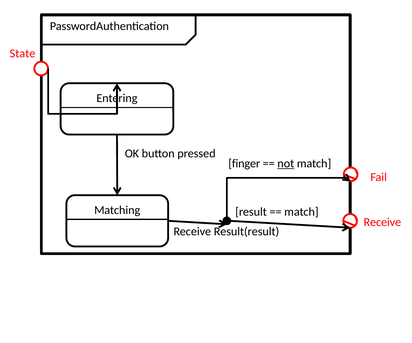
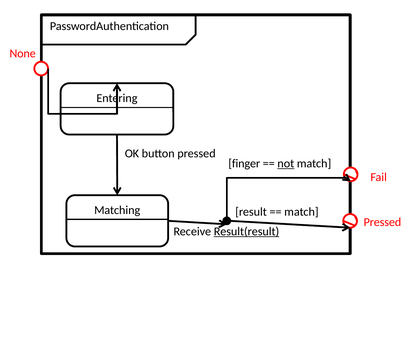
State: State -> None (23, 54)
Receive: Receive -> Pressed (382, 222)
Result(result underline: none -> present (246, 232)
